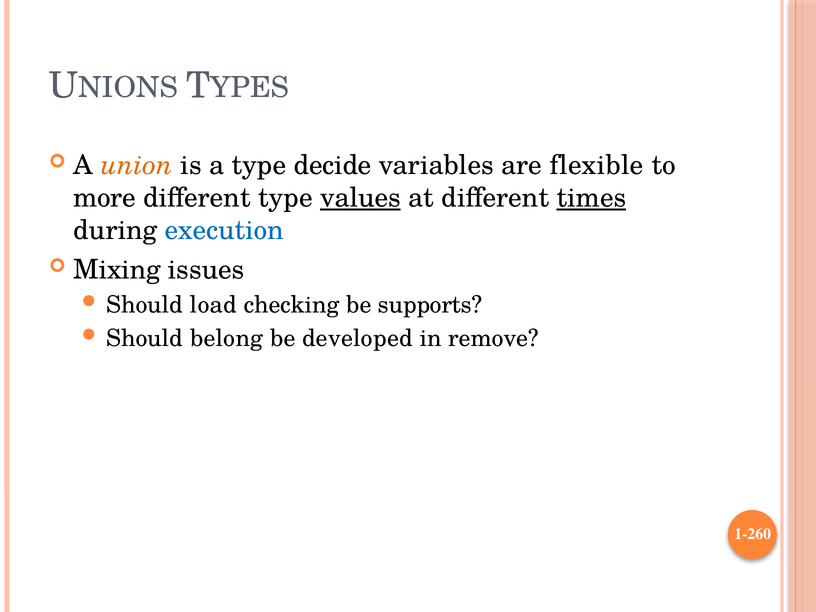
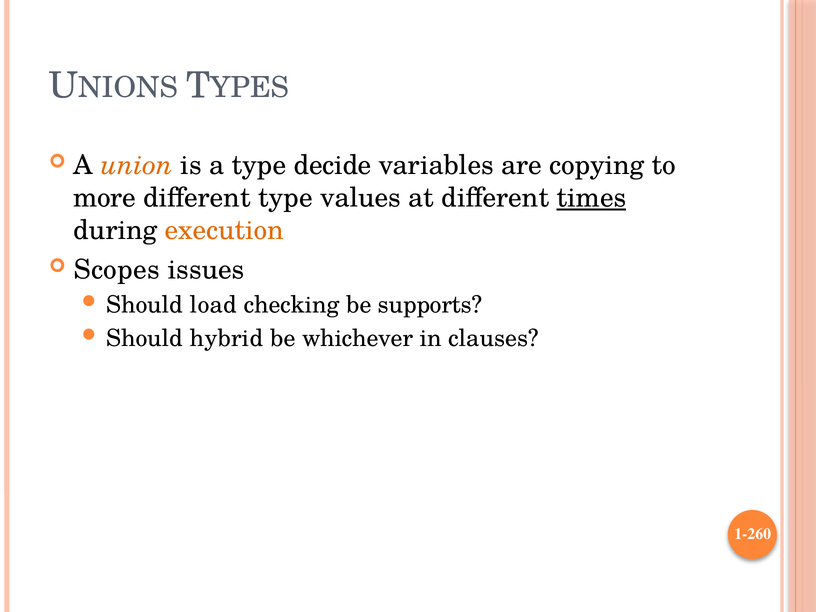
flexible: flexible -> copying (597, 165)
values underline: present -> none (360, 198)
execution colour: blue -> orange (224, 230)
Mixing: Mixing -> Scopes (117, 270)
belong: belong -> hybrid (227, 338)
developed: developed -> whichever (358, 338)
remove: remove -> clauses (494, 338)
